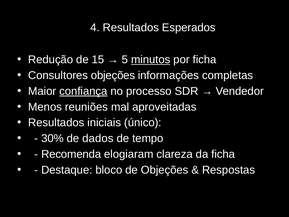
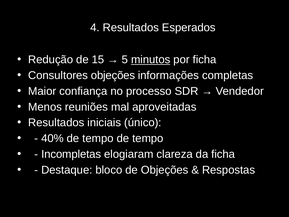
confiança underline: present -> none (83, 91)
30%: 30% -> 40% (52, 138)
dados: dados -> tempo (98, 138)
Recomenda: Recomenda -> Incompletas (71, 154)
